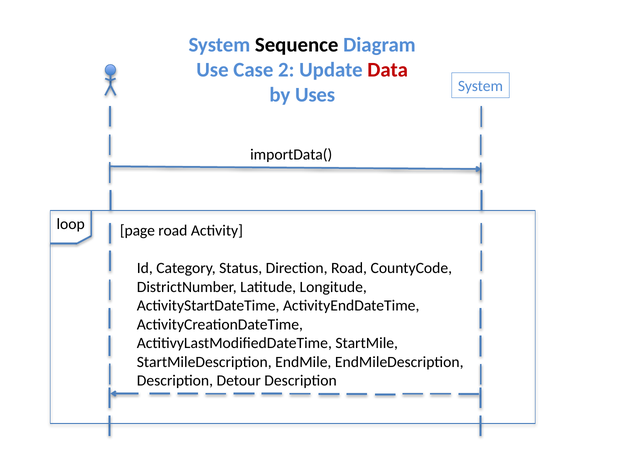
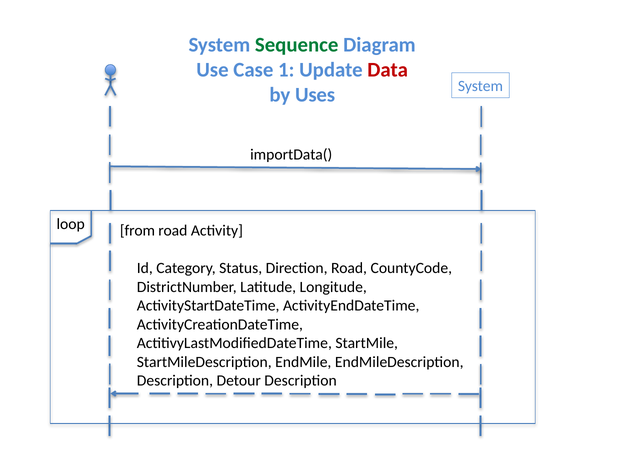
Sequence colour: black -> green (297, 45)
2: 2 -> 1 (286, 70)
page: page -> from (137, 231)
